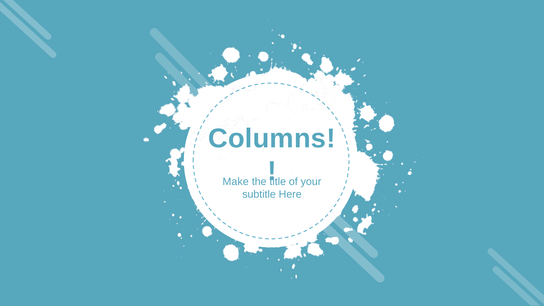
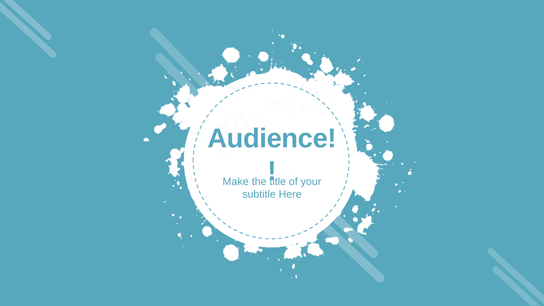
Columns: Columns -> Audience (272, 139)
